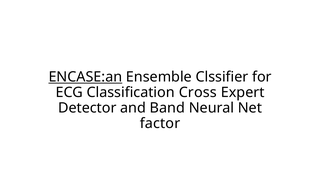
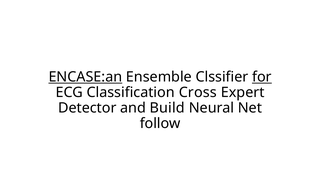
for underline: none -> present (262, 77)
Band: Band -> Build (167, 108)
factor: factor -> follow (160, 124)
